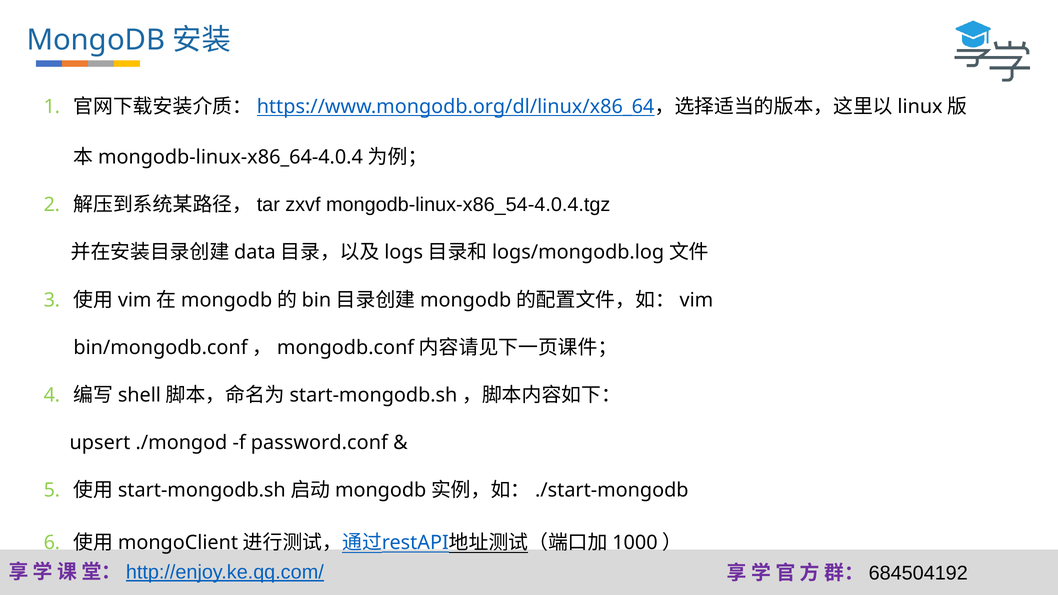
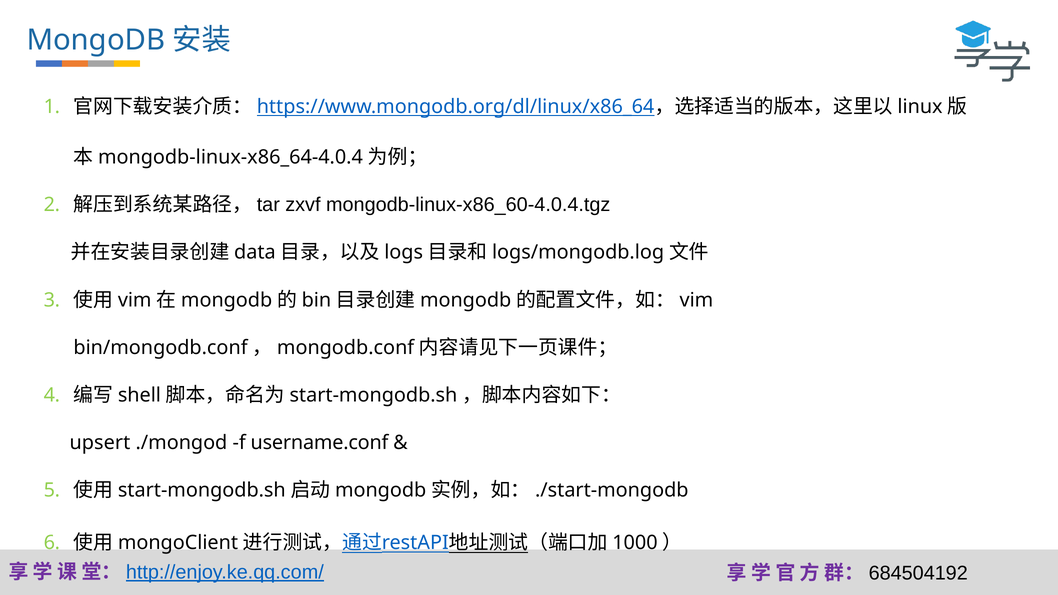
mongodb-linux-x86_54-4.0.4.tgz: mongodb-linux-x86_54-4.0.4.tgz -> mongodb-linux-x86_60-4.0.4.tgz (468, 205)
password.conf: password.conf -> username.conf (320, 443)
